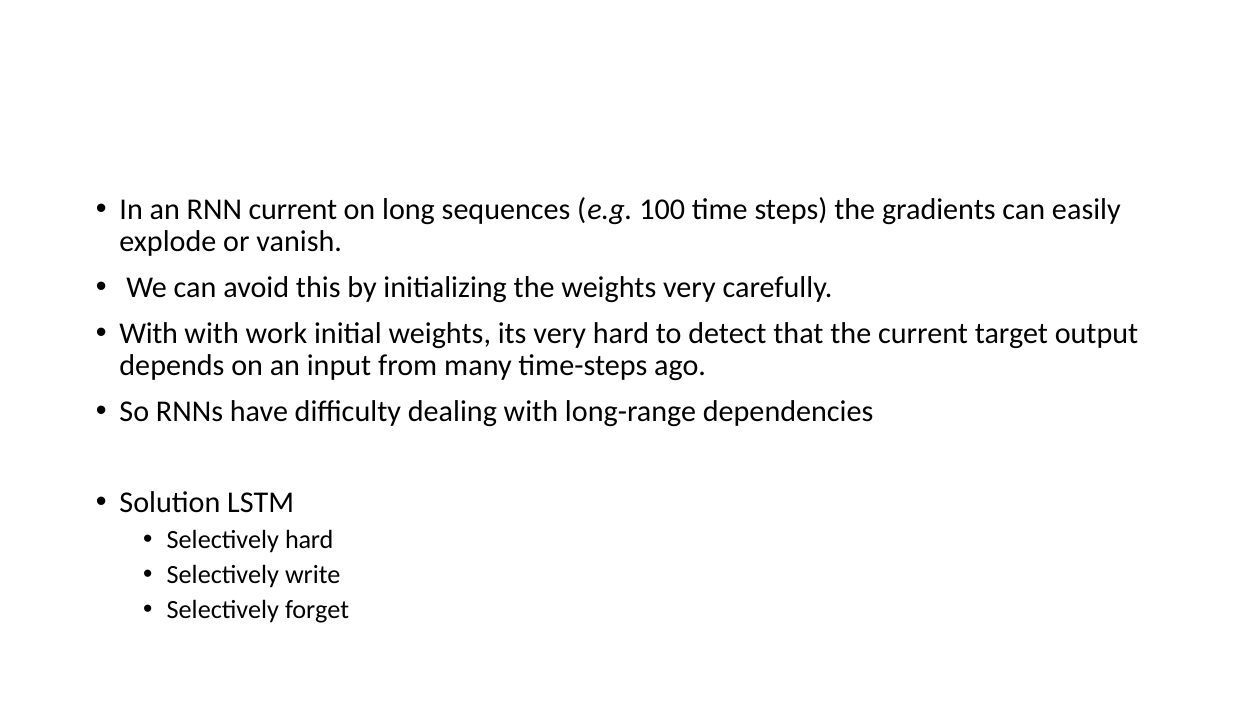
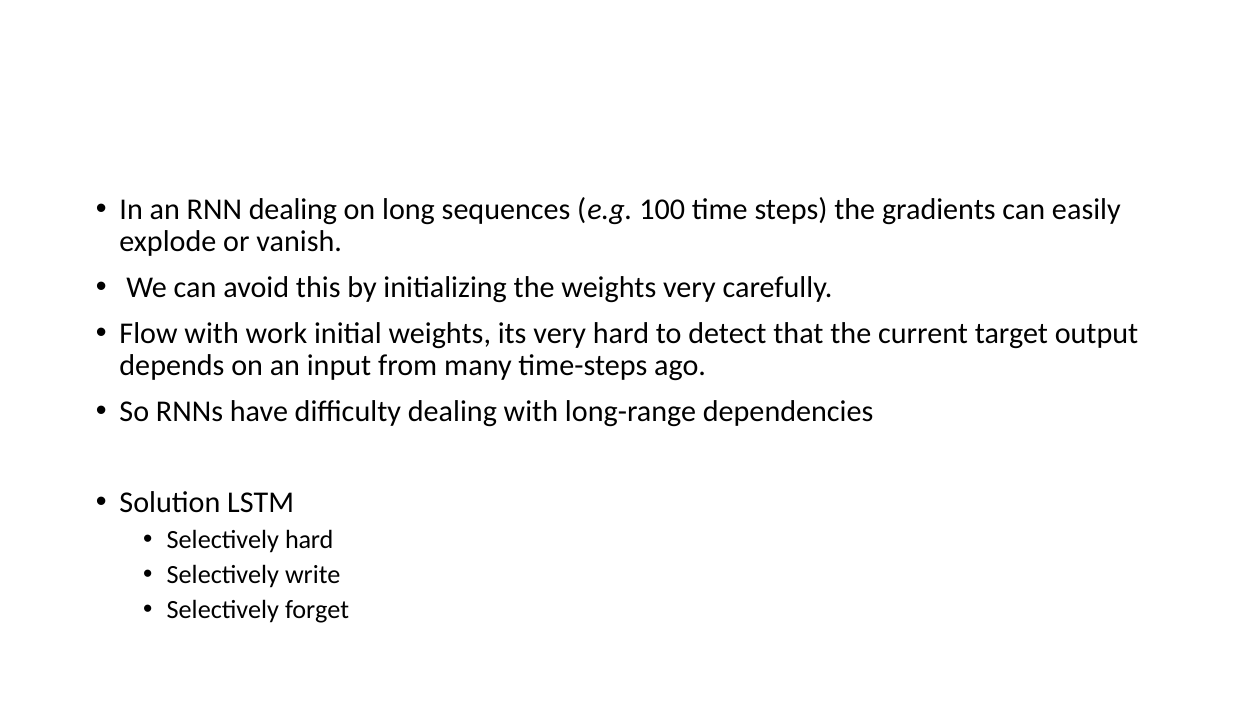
RNN current: current -> dealing (293, 209)
With: With -> Flow (149, 333)
